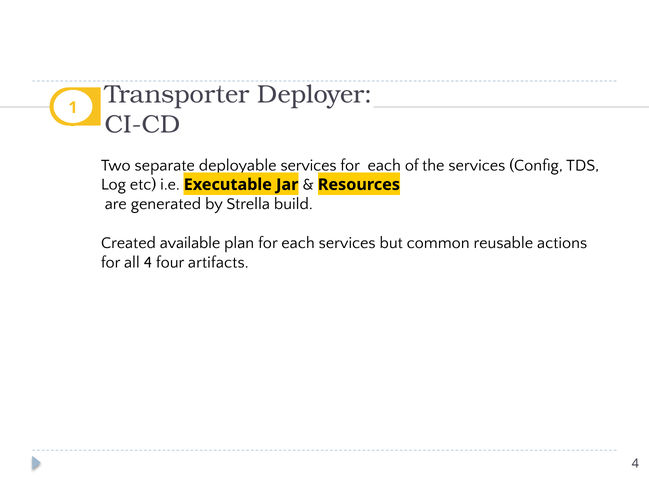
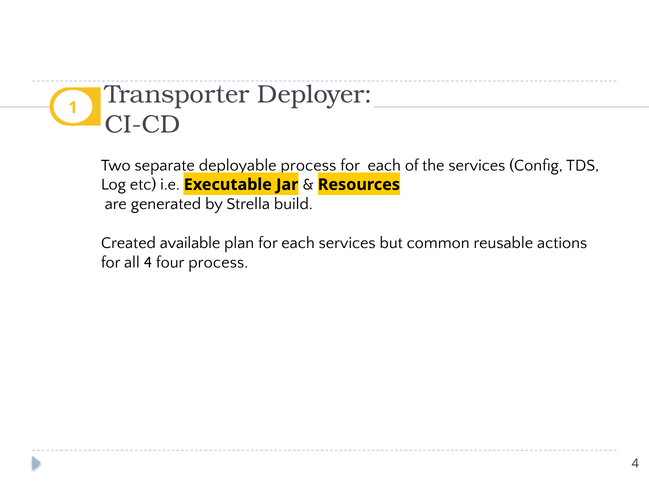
services: services -> process (308, 165)
four artifacts: artifacts -> process (218, 263)
